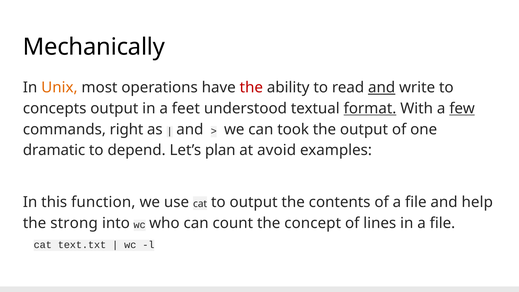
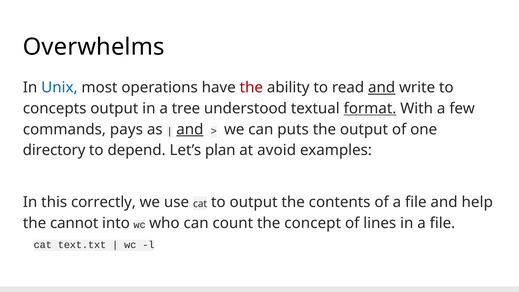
Mechanically: Mechanically -> Overwhelms (94, 47)
Unix colour: orange -> blue (59, 88)
feet: feet -> tree (186, 108)
few underline: present -> none (462, 108)
right: right -> pays (126, 129)
and underline: none -> present (190, 129)
took: took -> puts (293, 129)
dramatic: dramatic -> directory (54, 150)
function: function -> correctly (103, 202)
strong: strong -> cannot (74, 223)
